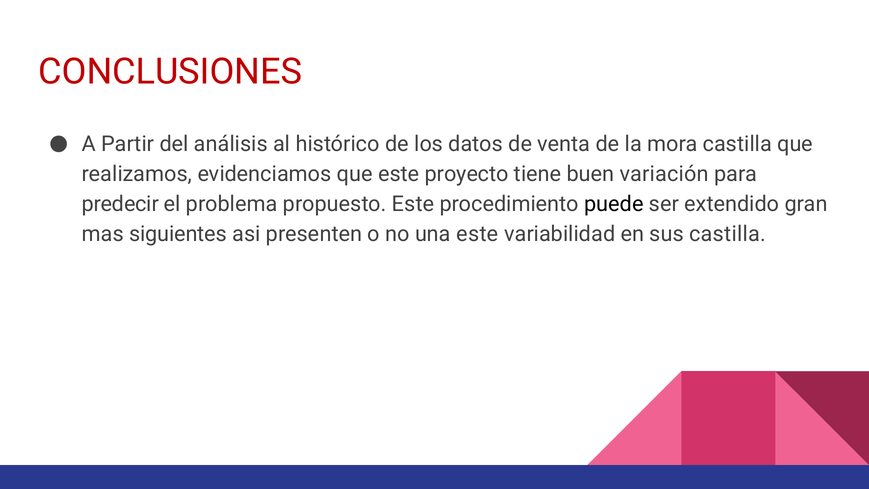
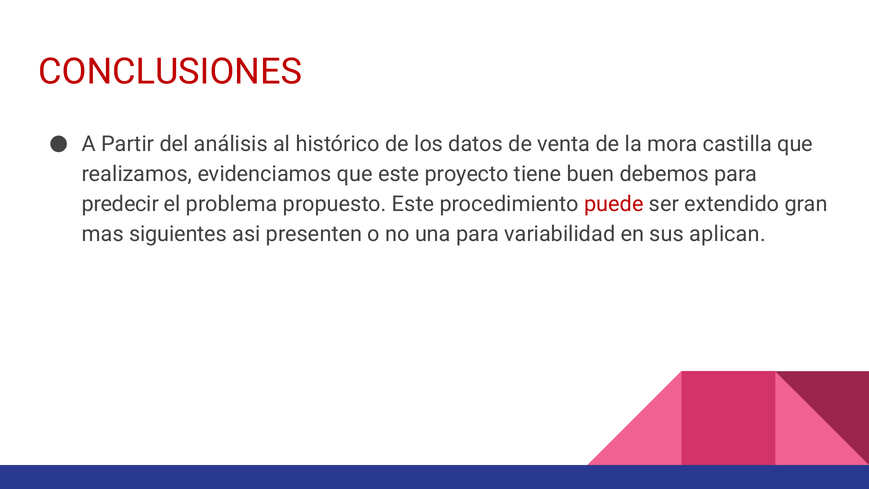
variación: variación -> debemos (664, 174)
puede colour: black -> red (614, 204)
una este: este -> para (478, 234)
sus castilla: castilla -> aplican (728, 234)
